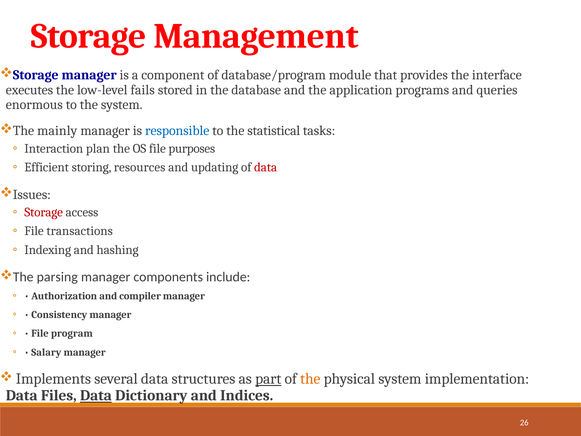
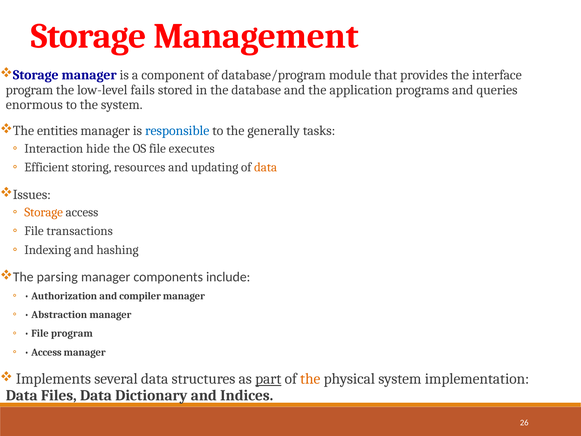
executes: executes -> program (29, 90)
mainly: mainly -> entities (57, 131)
statistical: statistical -> generally (274, 131)
plan: plan -> hide (98, 148)
purposes: purposes -> executes (192, 148)
data colour: red -> orange (266, 167)
Storage colour: red -> orange (44, 212)
Consistency: Consistency -> Abstraction (59, 315)
Salary: Salary -> Access (46, 352)
Data underline: present -> none (96, 395)
